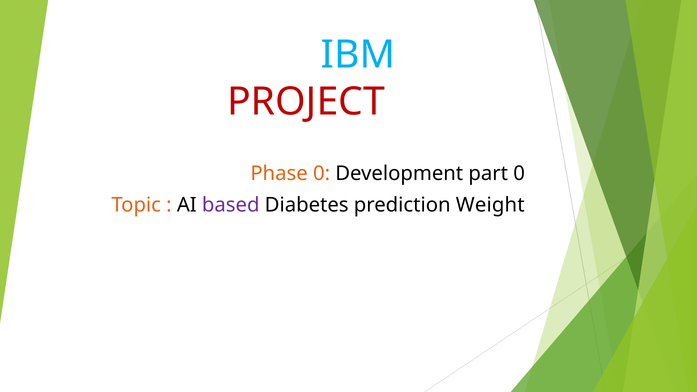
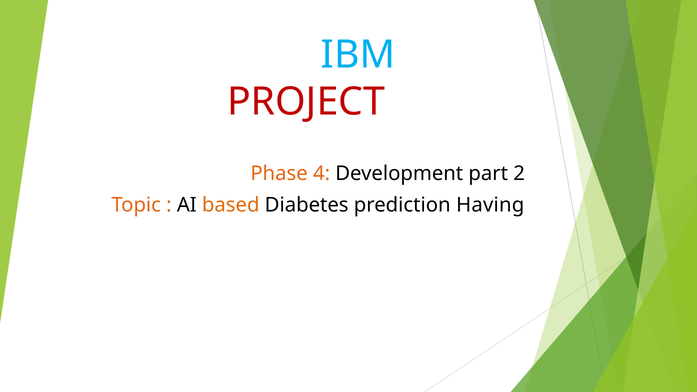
Phase 0: 0 -> 4 (322, 173)
part 0: 0 -> 2 (519, 173)
based colour: purple -> orange (231, 205)
Weight: Weight -> Having (490, 205)
